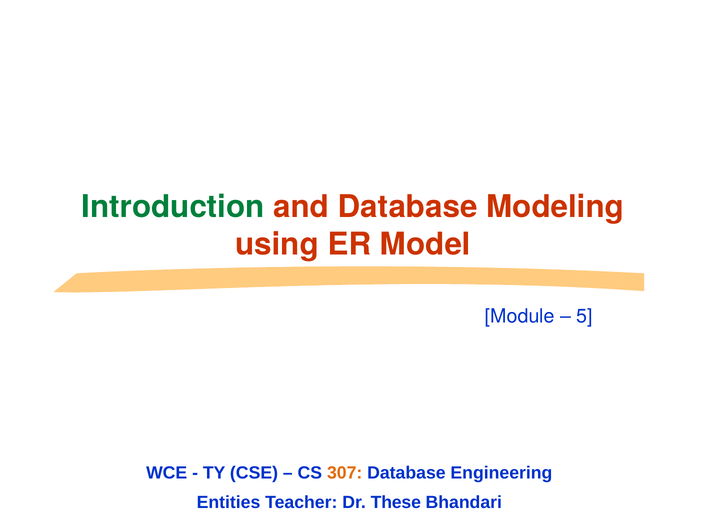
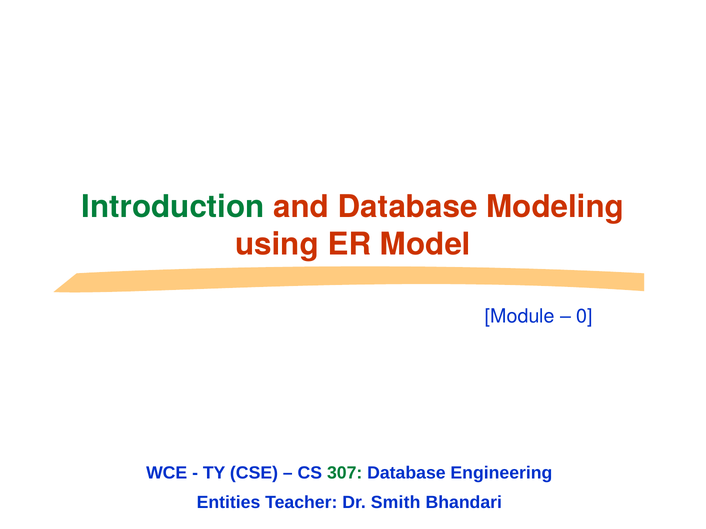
5: 5 -> 0 (585, 317)
307 colour: orange -> green (345, 473)
These: These -> Smith (396, 503)
